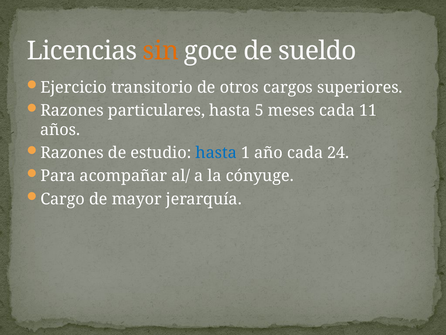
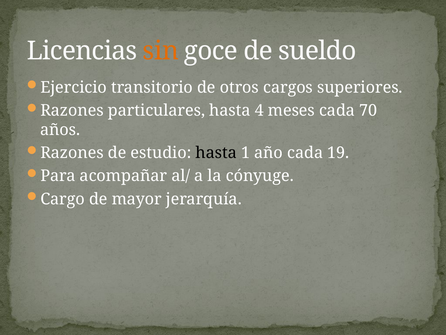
5: 5 -> 4 (259, 110)
11: 11 -> 70 (368, 110)
hasta colour: blue -> black (216, 153)
24: 24 -> 19 (338, 153)
